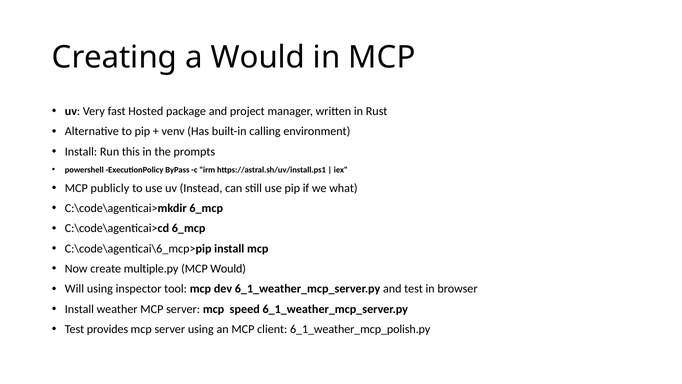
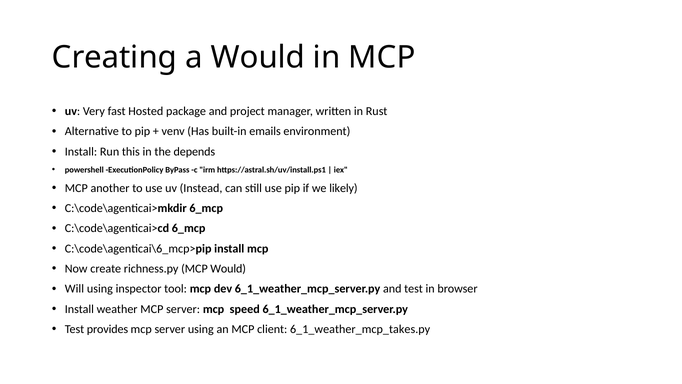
calling: calling -> emails (265, 131)
prompts: prompts -> depends (194, 151)
publicly: publicly -> another (110, 188)
what: what -> likely (343, 188)
multiple.py: multiple.py -> richness.py (151, 269)
6_1_weather_mcp_polish.py: 6_1_weather_mcp_polish.py -> 6_1_weather_mcp_takes.py (360, 329)
